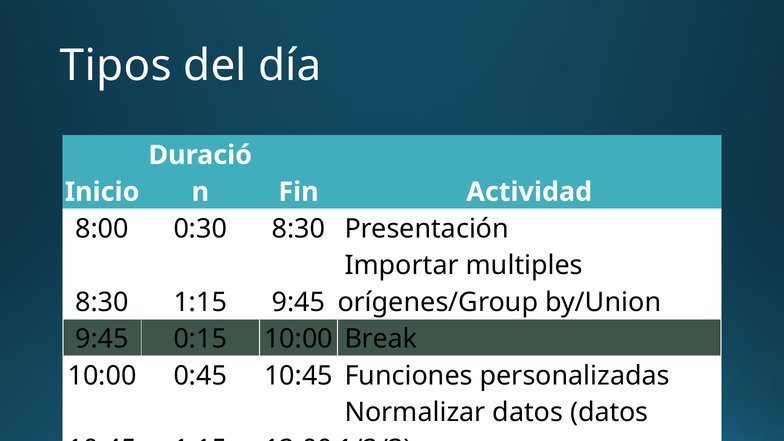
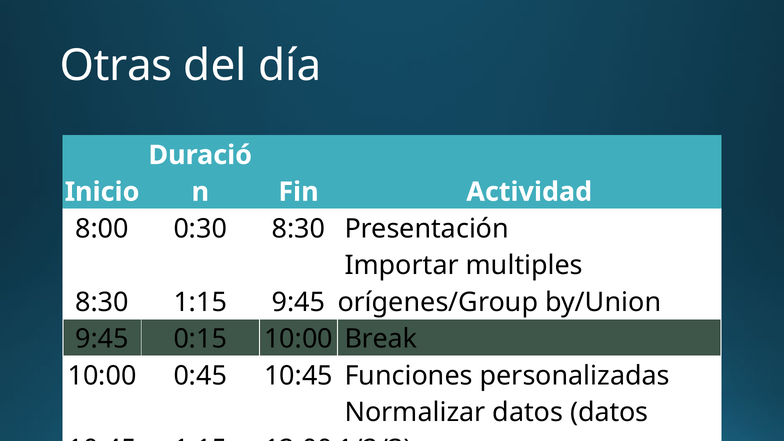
Tipos: Tipos -> Otras (116, 66)
